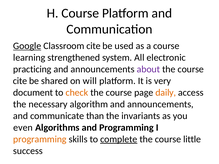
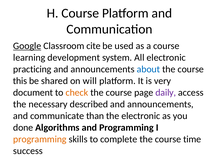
strengthened: strengthened -> development (74, 58)
about colour: purple -> blue (148, 69)
cite: cite -> this (20, 81)
daily colour: orange -> purple (166, 93)
algorithm: algorithm -> described (89, 104)
the invariants: invariants -> electronic (141, 116)
even: even -> done (23, 128)
complete underline: present -> none (119, 139)
little: little -> time (192, 139)
